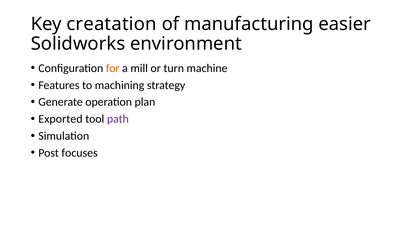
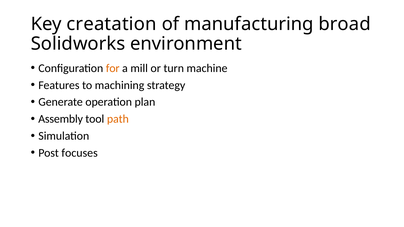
easier: easier -> broad (345, 24)
Exported: Exported -> Assembly (61, 119)
path colour: purple -> orange (118, 119)
